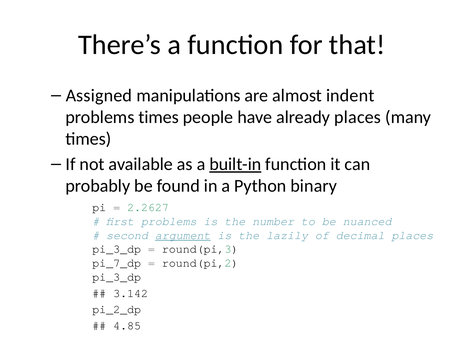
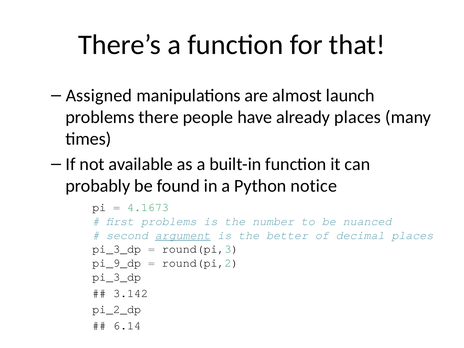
indent: indent -> launch (350, 96)
problems times: times -> there (159, 117)
built-in underline: present -> none (235, 164)
binary: binary -> notice (314, 186)
2.2627: 2.2627 -> 4.1673 (148, 207)
lazily: lazily -> better (287, 235)
pi_7_dp: pi_7_dp -> pi_9_dp (117, 263)
4.85: 4.85 -> 6.14 (127, 326)
